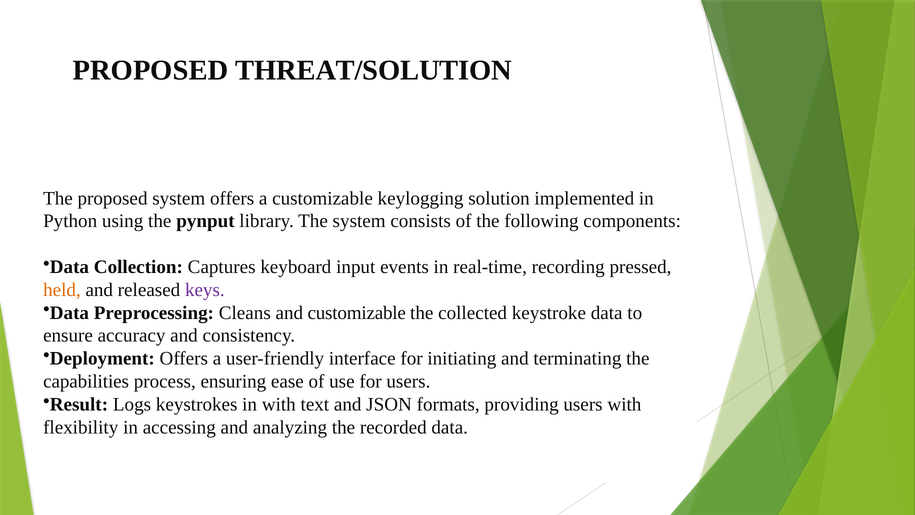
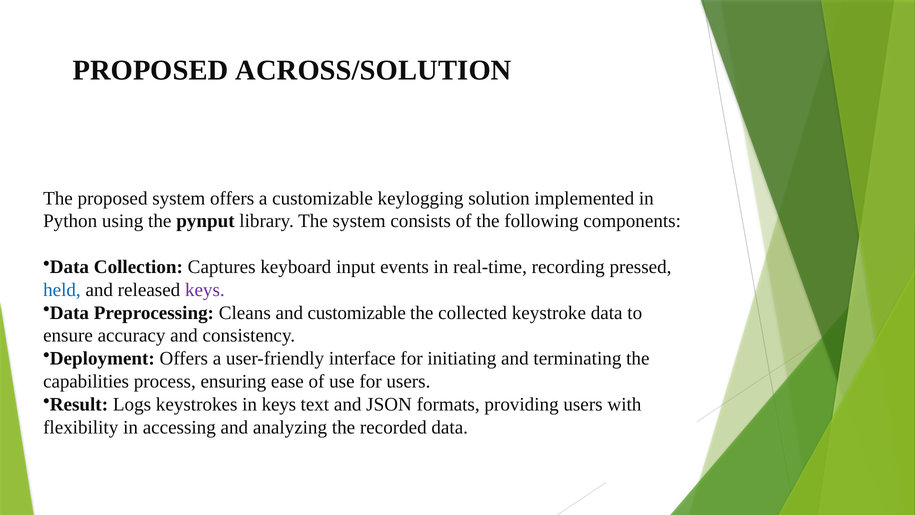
THREAT/SOLUTION: THREAT/SOLUTION -> ACROSS/SOLUTION (373, 70)
held colour: orange -> blue (62, 290)
in with: with -> keys (279, 404)
